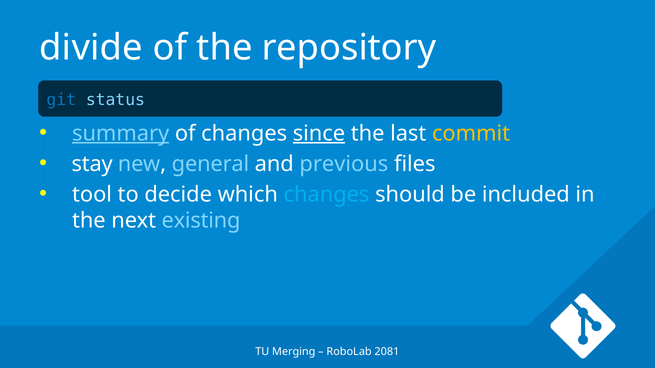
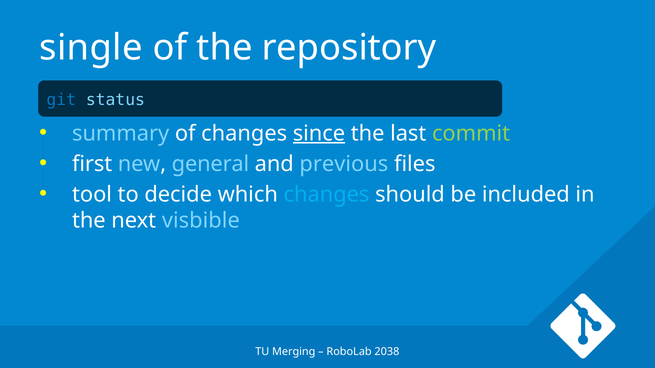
divide: divide -> single (91, 48)
summary underline: present -> none (121, 134)
commit colour: yellow -> light green (471, 134)
stay: stay -> first (92, 164)
existing: existing -> visbible (201, 221)
2081: 2081 -> 2038 (387, 352)
